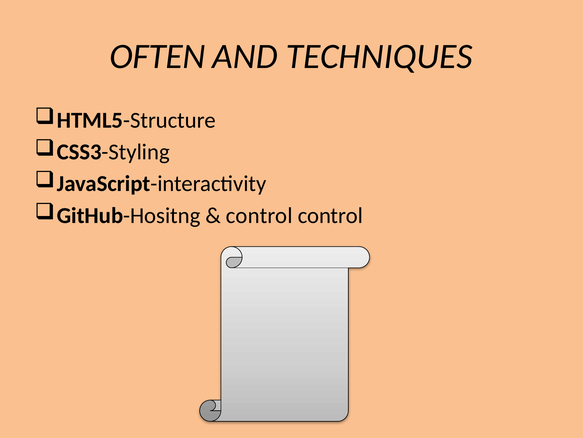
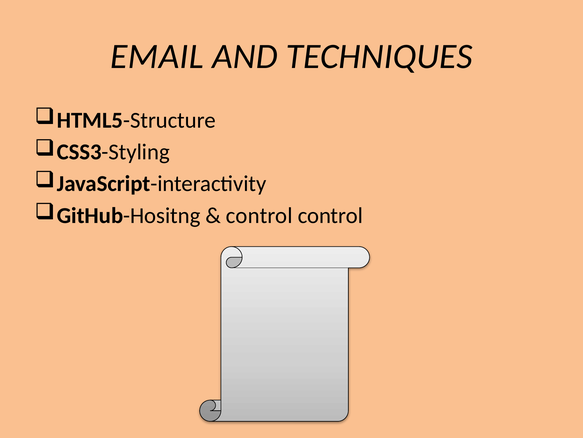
OFTEN: OFTEN -> EMAIL (157, 56)
